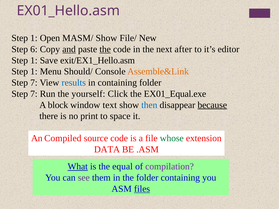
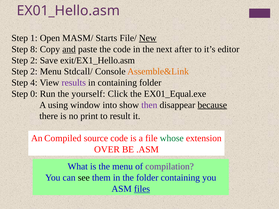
MASM/ Show: Show -> Starts (106, 38)
New underline: none -> present (148, 38)
6: 6 -> 8 (34, 49)
the underline: present -> none (105, 49)
1: 1 -> 2 (34, 60)
1: 1 -> 2 (34, 72)
Should/: Should/ -> Stdcall/ (78, 72)
7: 7 -> 4 (34, 83)
results colour: blue -> purple (74, 83)
7: 7 -> 0 (34, 94)
block: block -> using (58, 105)
text: text -> into (110, 105)
then colour: blue -> purple (149, 105)
space: space -> result (120, 116)
DATA: DATA -> OVER (107, 150)
What underline: present -> none (78, 167)
the equal: equal -> menu (123, 167)
see colour: purple -> black (84, 178)
